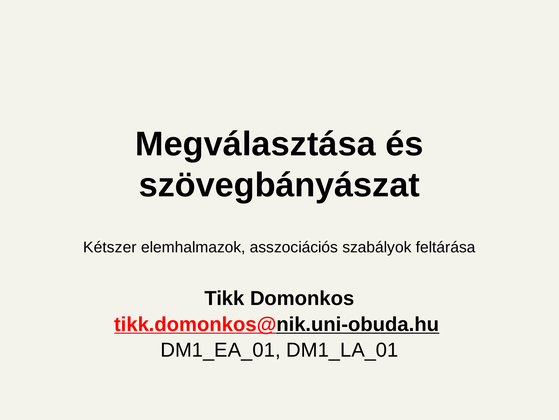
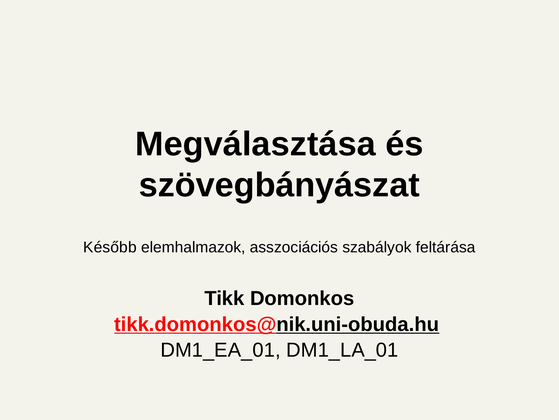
Kétszer: Kétszer -> Később (110, 247)
